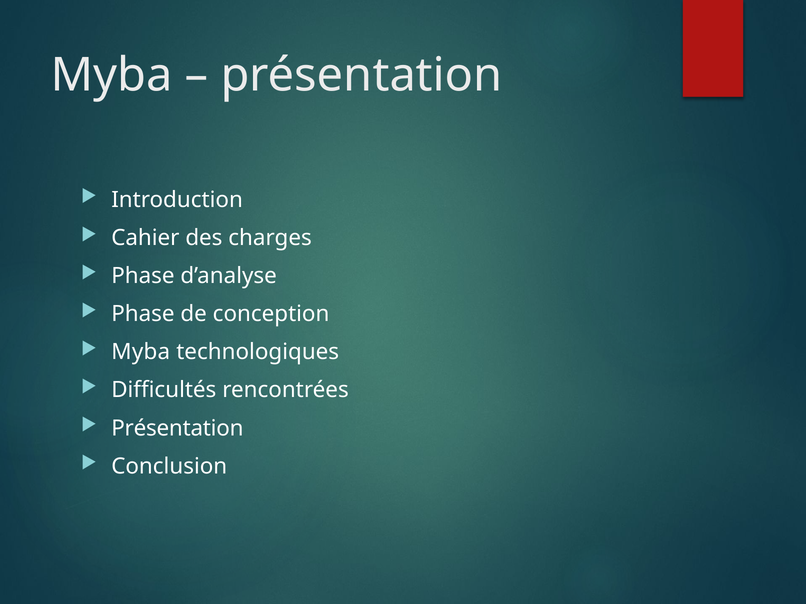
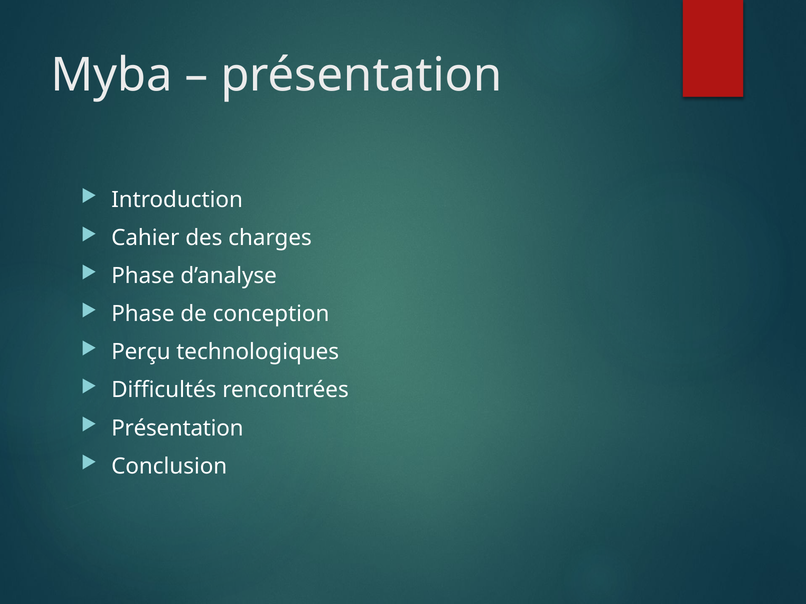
Myba: Myba -> Perçu (141, 352)
